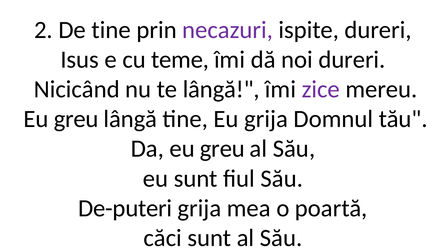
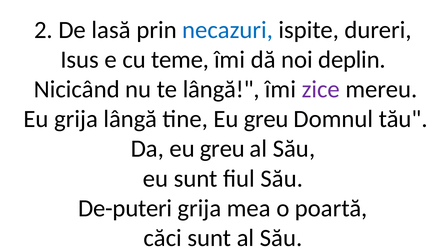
De tine: tine -> lasă (111, 30)
necazuri colour: purple -> blue (228, 30)
noi dureri: dureri -> deplin (352, 60)
greu: greu -> grija (76, 119)
tine Eu grija: grija -> greu (266, 119)
